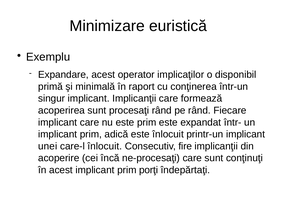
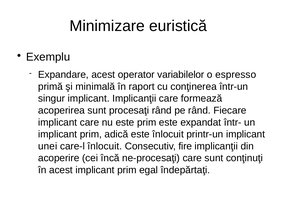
implicaţilor: implicaţilor -> variabilelor (181, 75)
disponibil: disponibil -> espresso (236, 75)
porţi: porţi -> egal (149, 170)
